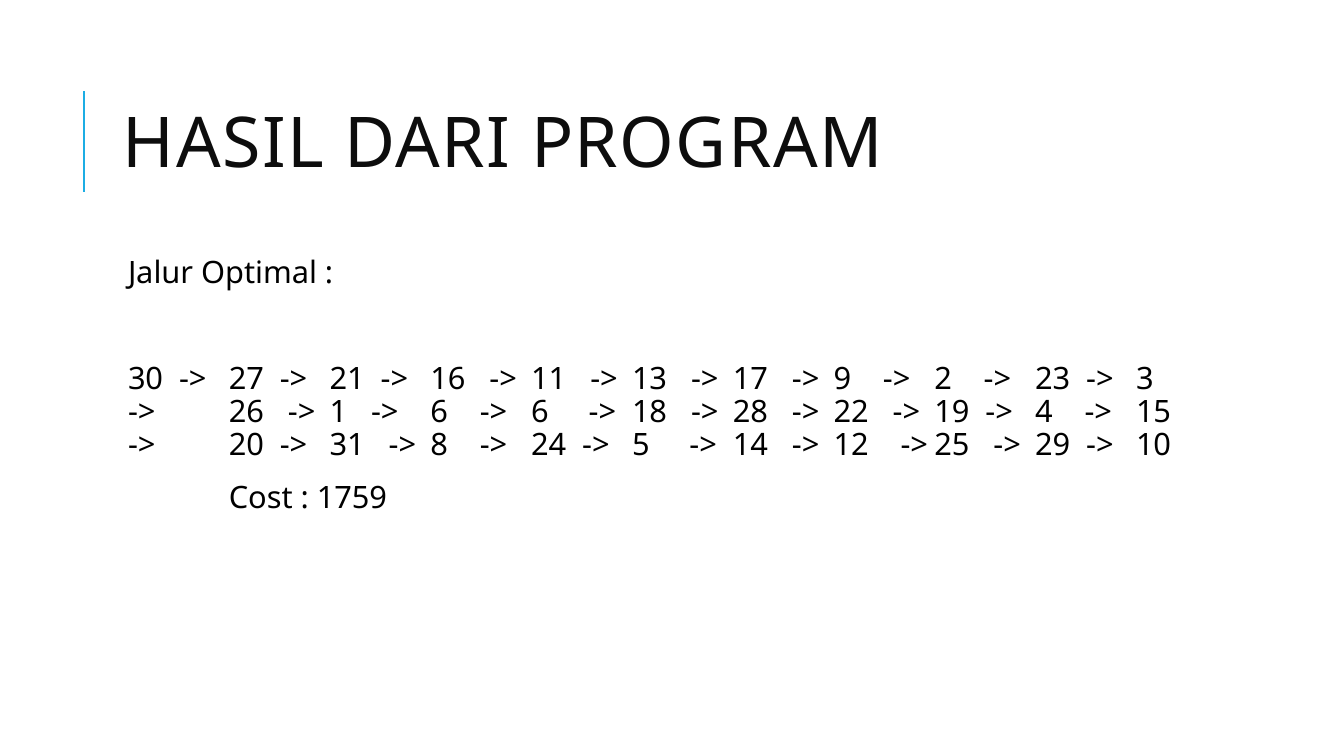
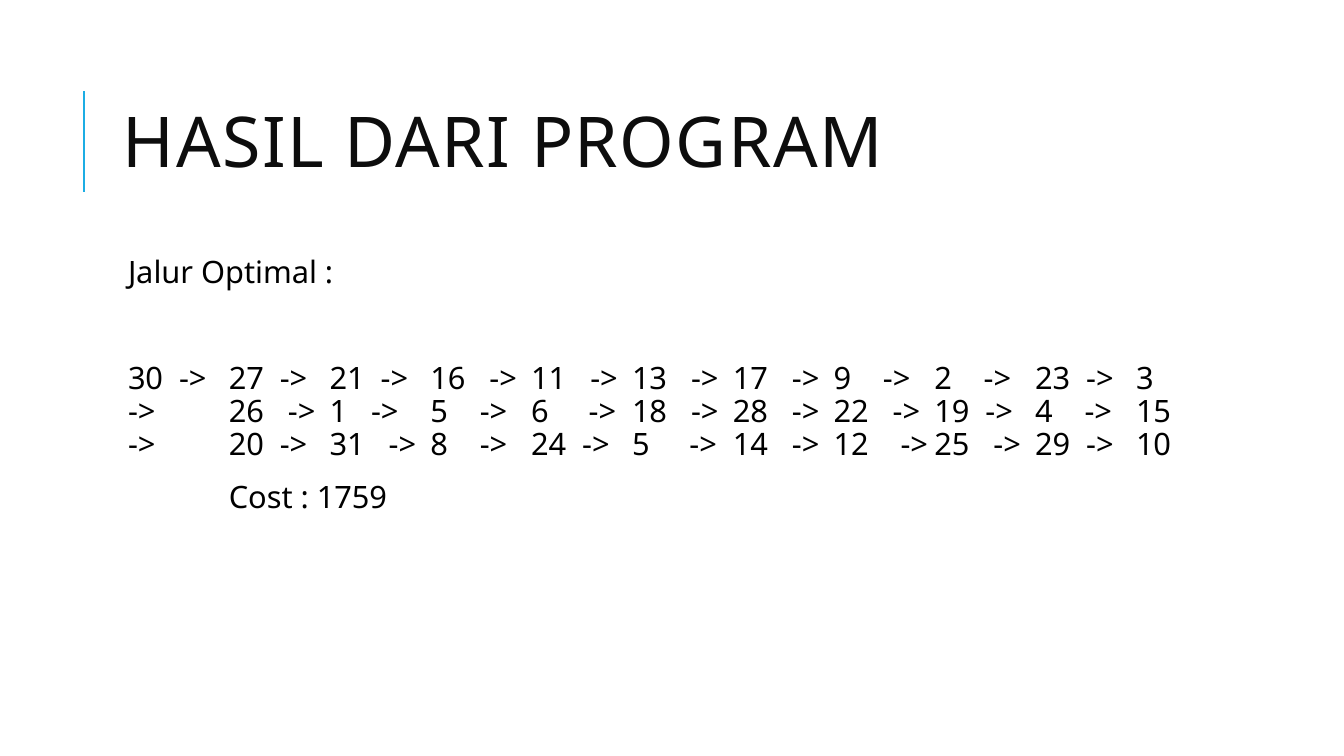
6: 6 -> 5 (439, 412)
